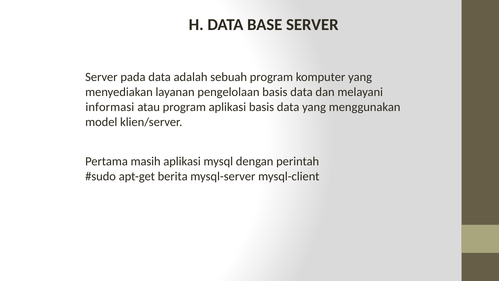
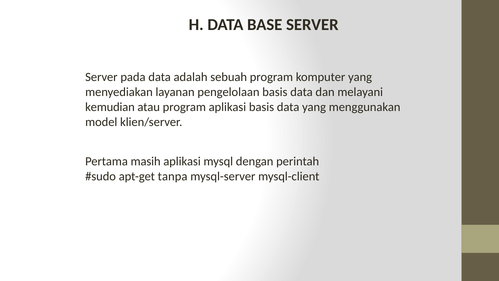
informasi: informasi -> kemudian (110, 107)
berita: berita -> tanpa (173, 176)
